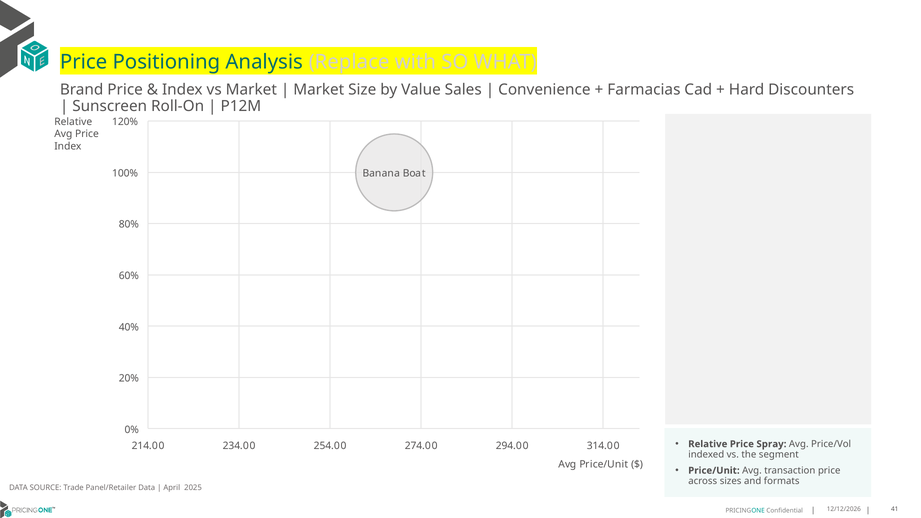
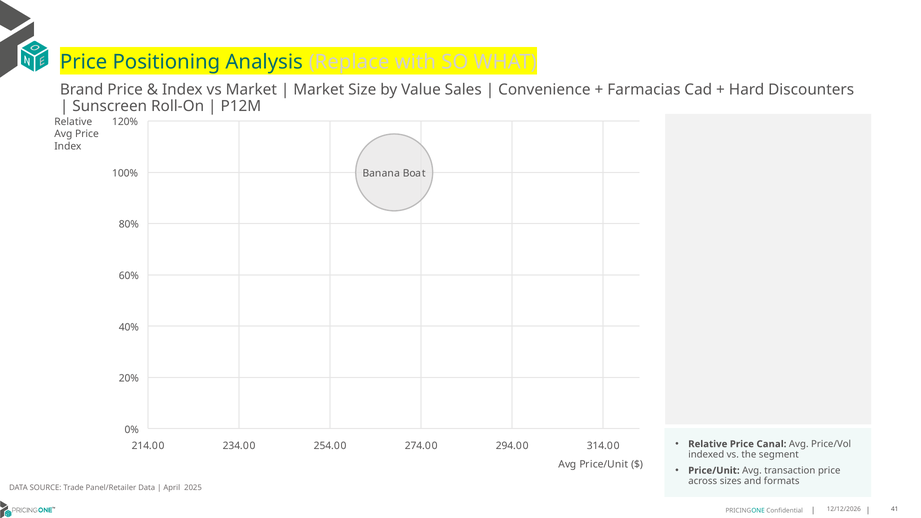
Spray: Spray -> Canal (771, 444)
